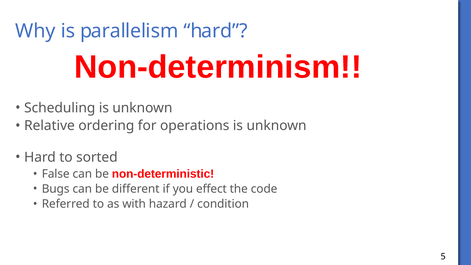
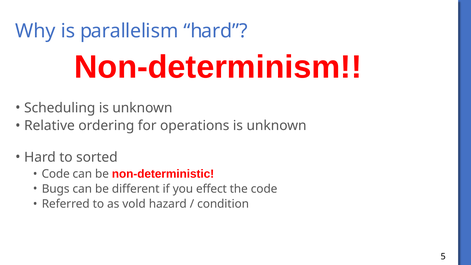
False: False -> Code (56, 174)
with: with -> vold (134, 204)
